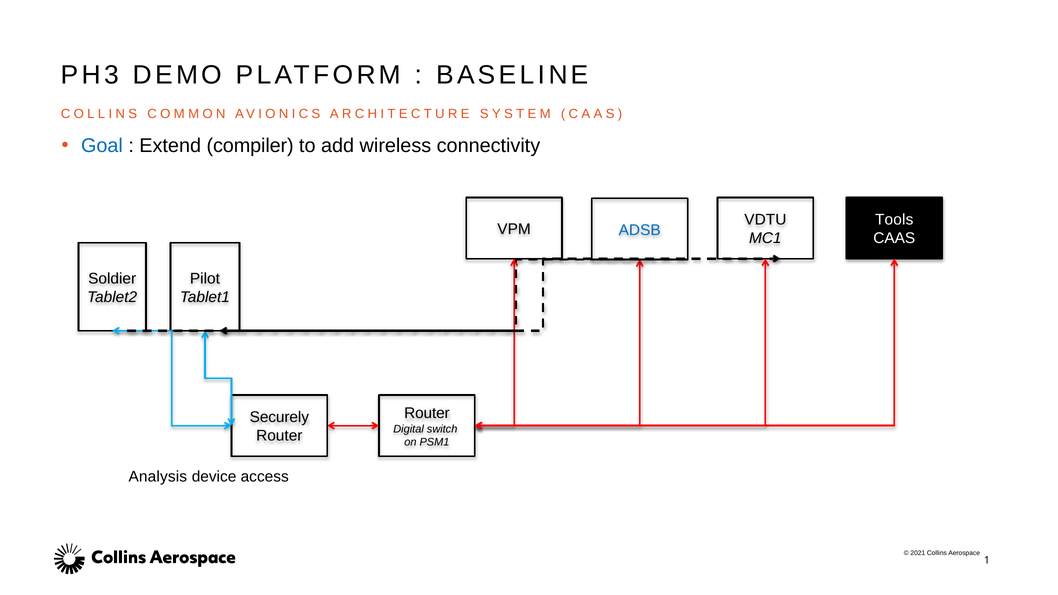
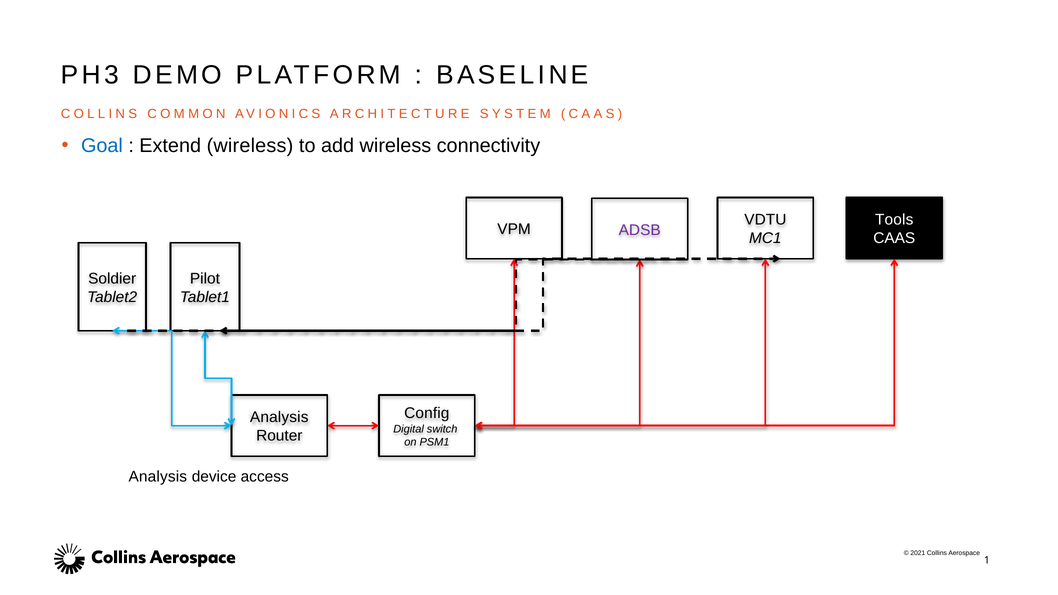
Extend compiler: compiler -> wireless (250, 146)
ADSB colour: blue -> purple (640, 230)
Router: Router -> Config (427, 413)
Securely: Securely -> Analysis (279, 417)
